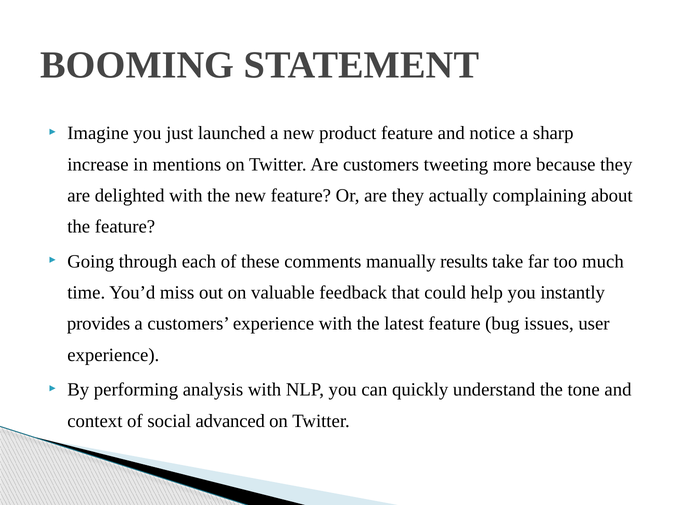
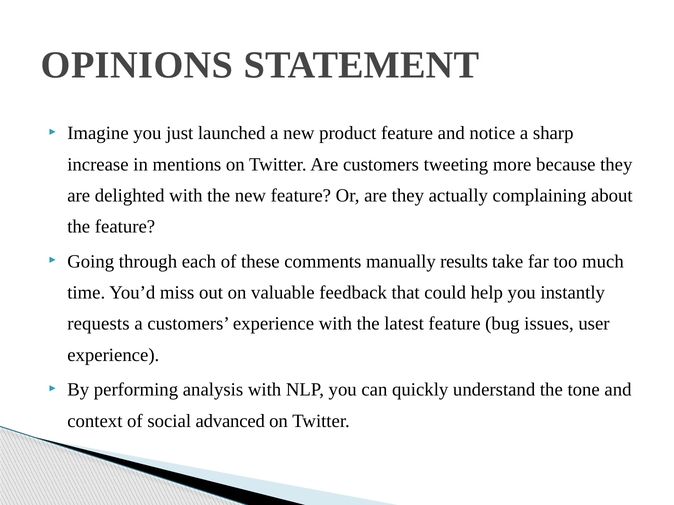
BOOMING: BOOMING -> OPINIONS (137, 65)
provides: provides -> requests (98, 324)
